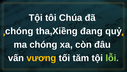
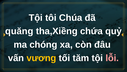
chóng: chóng -> quăng (19, 31)
đang: đang -> chứa (91, 31)
lỗi colour: light green -> pink (112, 58)
